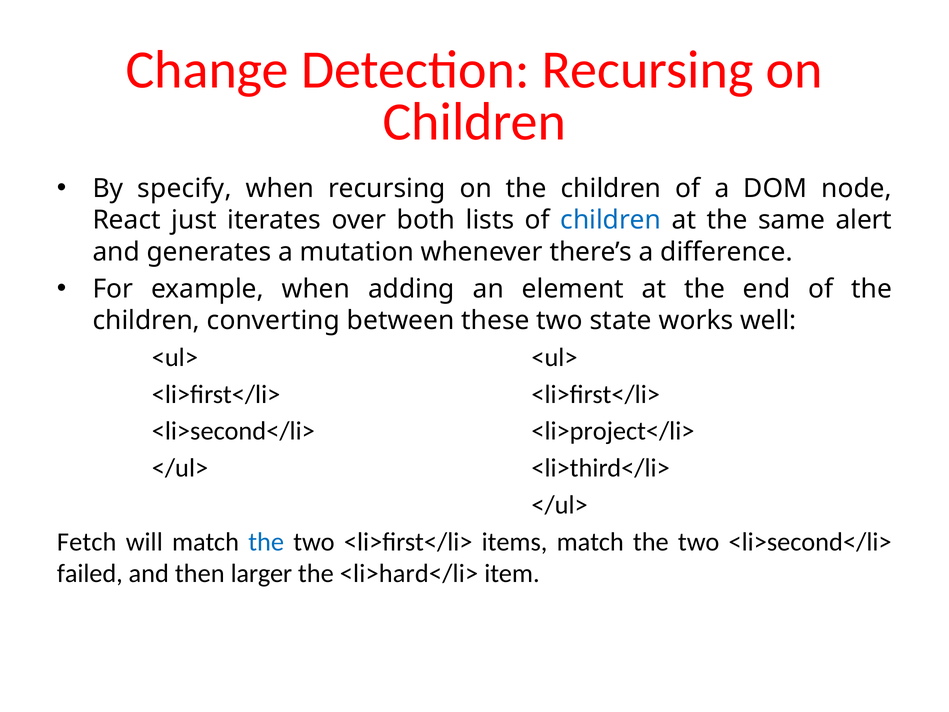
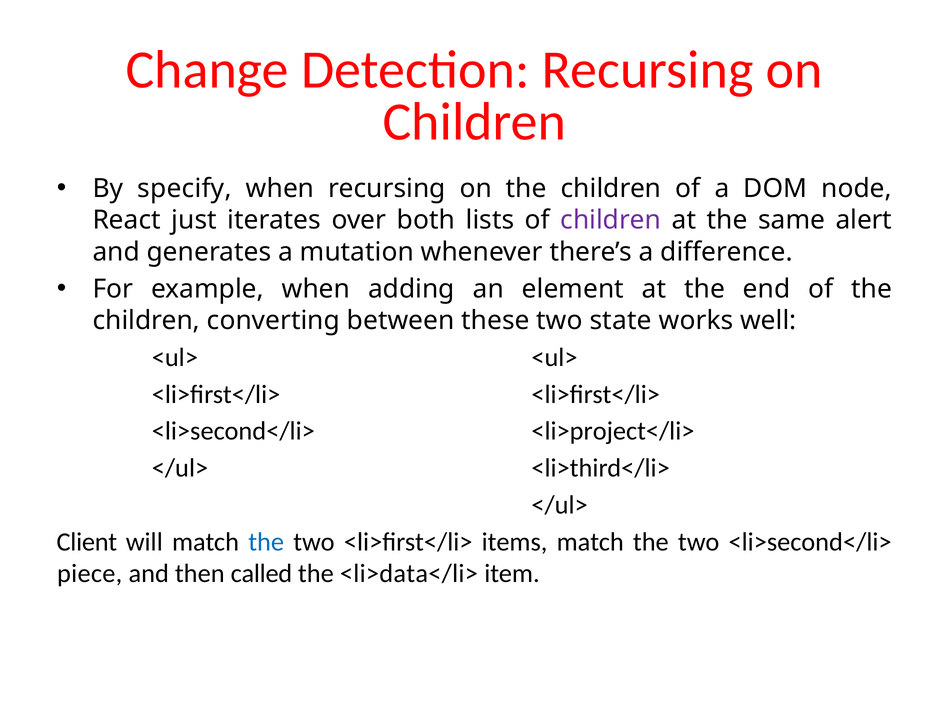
children colour: blue -> purple (611, 220)
Fetch: Fetch -> Client (87, 542)
failed: failed -> piece (90, 573)
larger: larger -> called (261, 573)
<li>hard</li>: <li>hard</li> -> <li>data</li> (409, 573)
